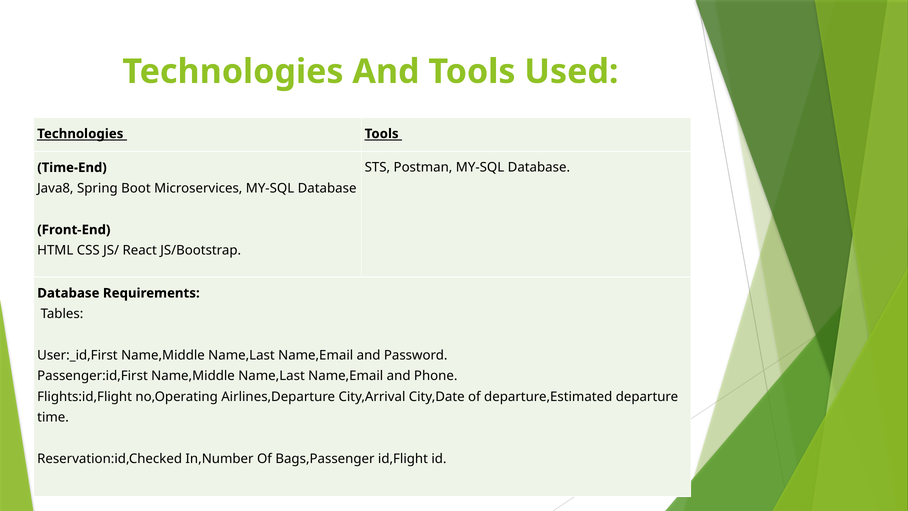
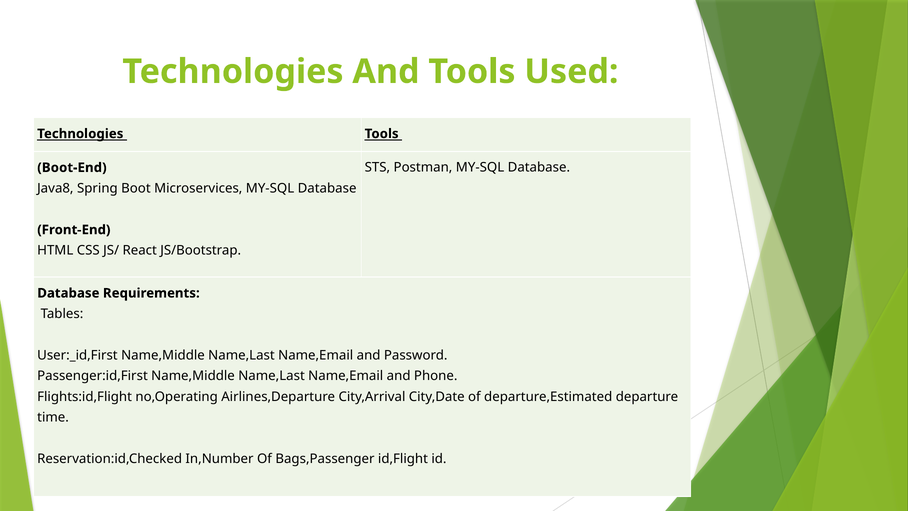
Time-End: Time-End -> Boot-End (72, 168)
